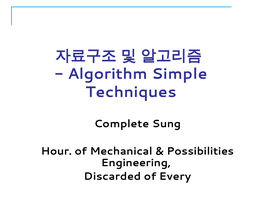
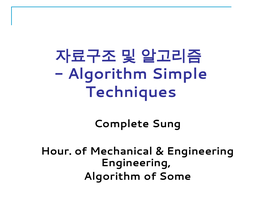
Possibilities: Possibilities -> Engineering (200, 151)
Discarded: Discarded -> Algorithm (112, 177)
Every: Every -> Some (175, 177)
